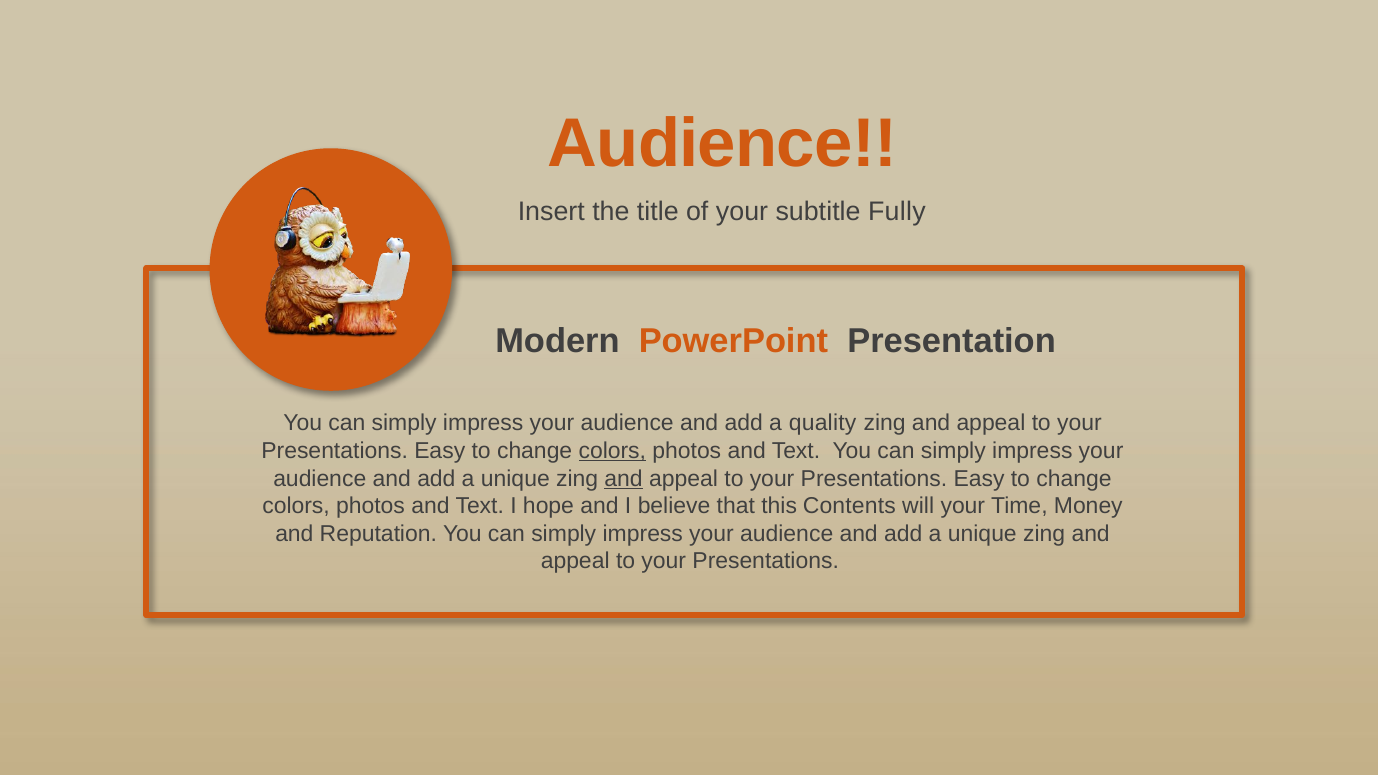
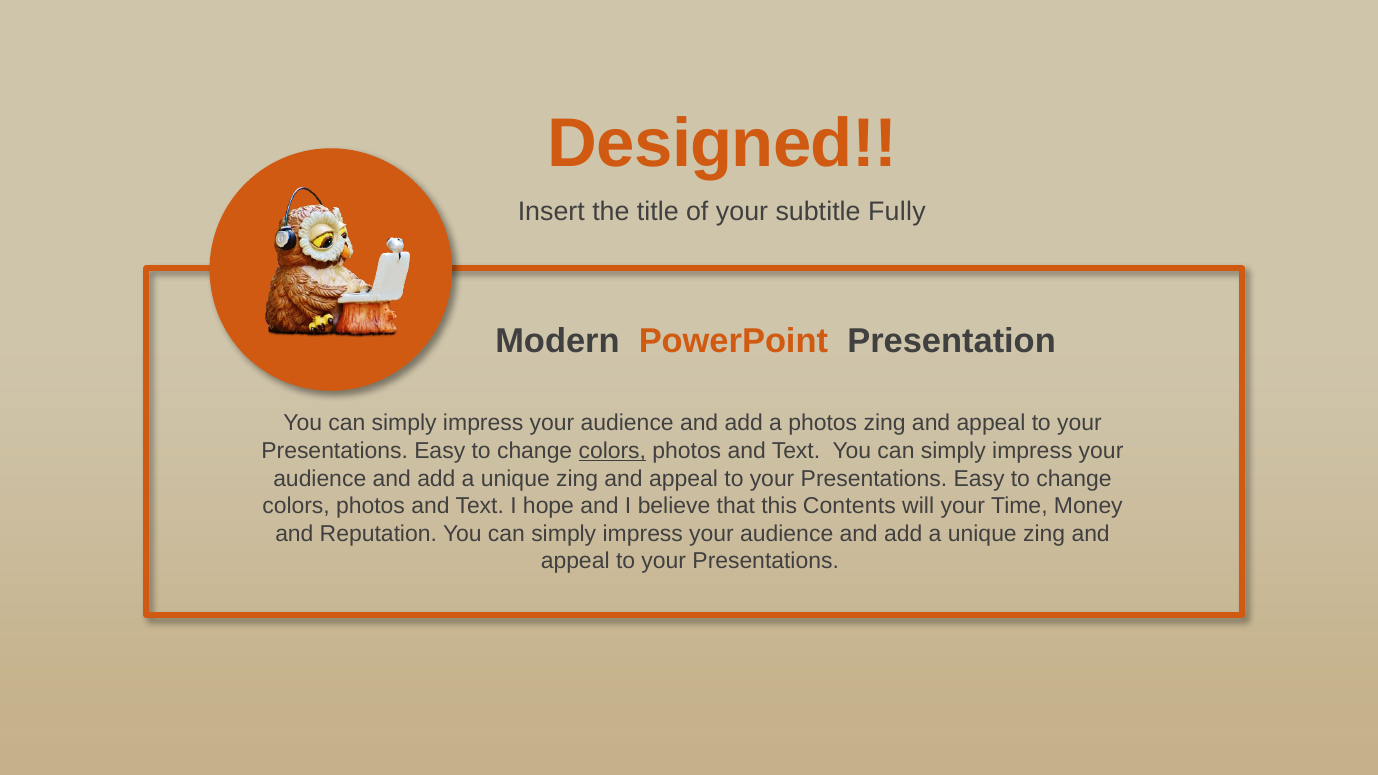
Audience: Audience -> Designed (723, 144)
a quality: quality -> photos (823, 423)
and underline: present -> none (624, 479)
